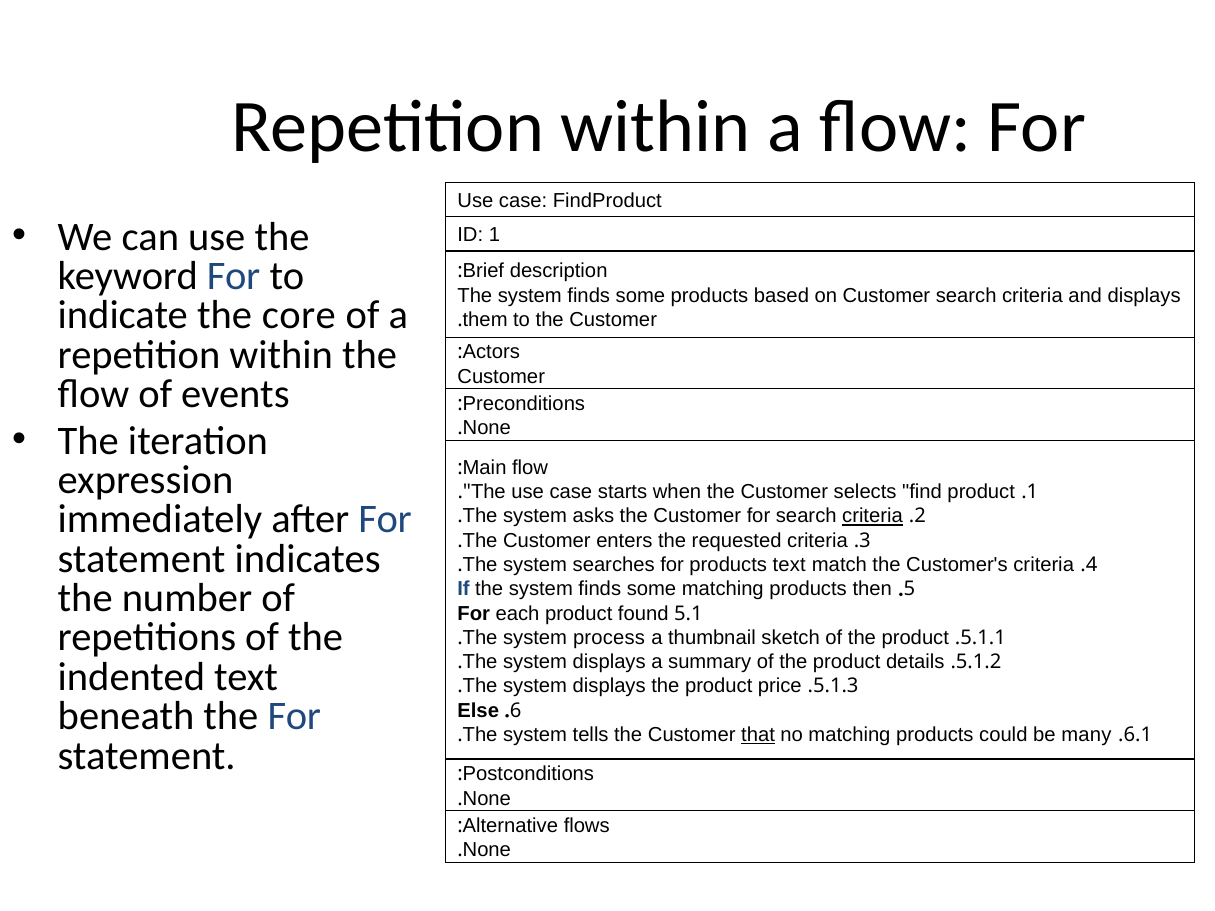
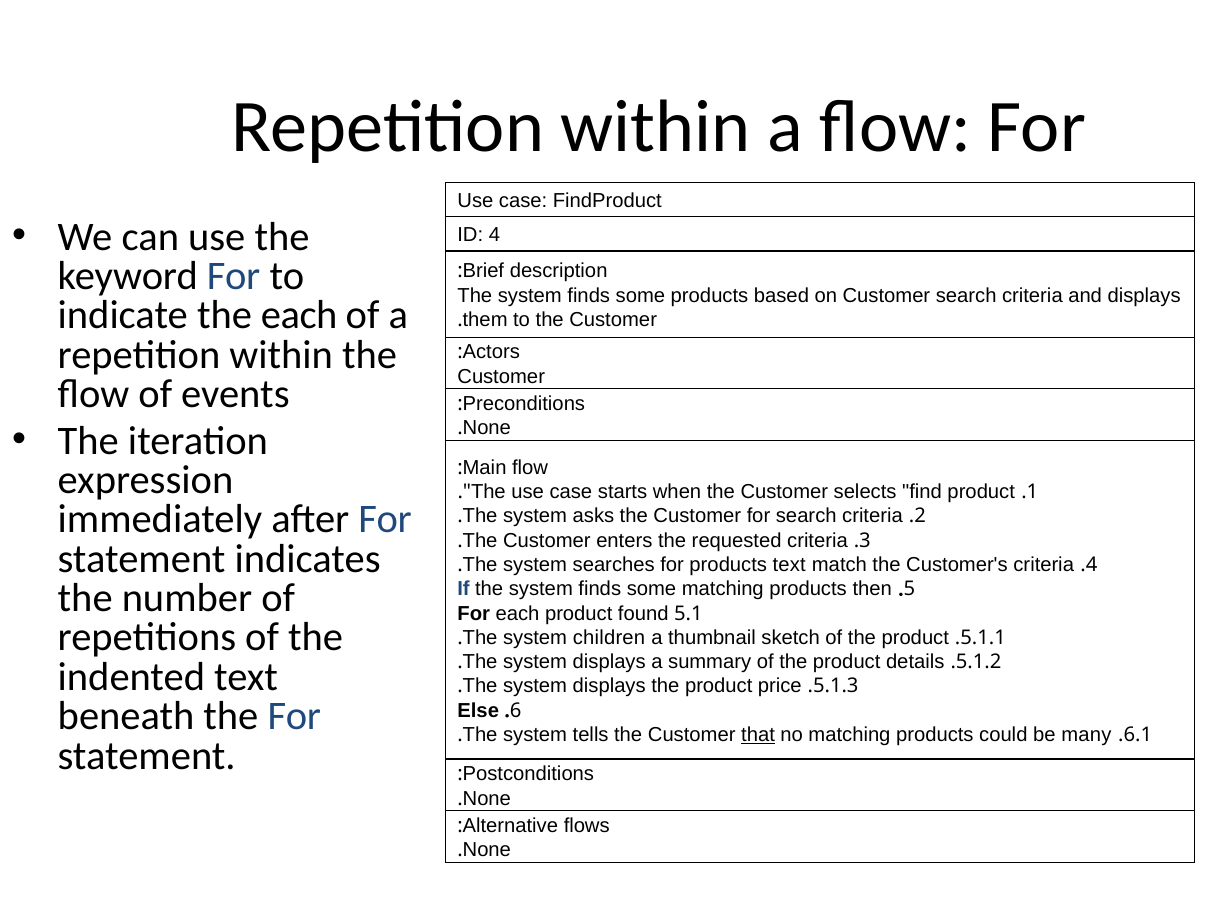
ID 1: 1 -> 4 (494, 235)
the core: core -> each (299, 316)
criteria underline: present -> none (872, 516)
process: process -> children (609, 638)
